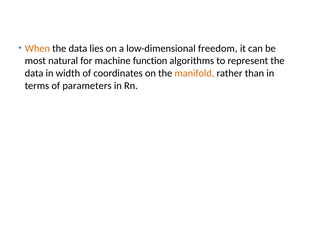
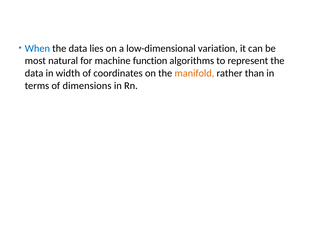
When colour: orange -> blue (37, 48)
freedom: freedom -> variation (218, 48)
parameters: parameters -> dimensions (87, 85)
